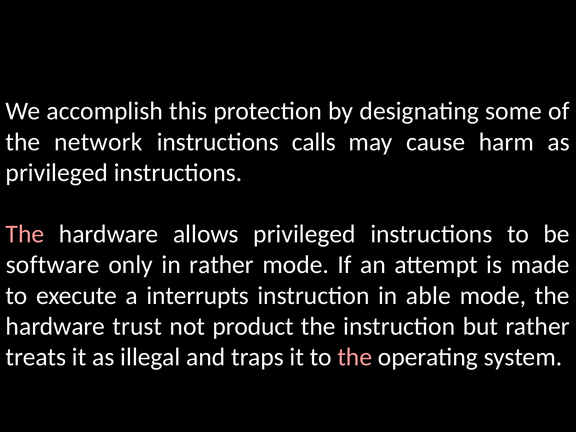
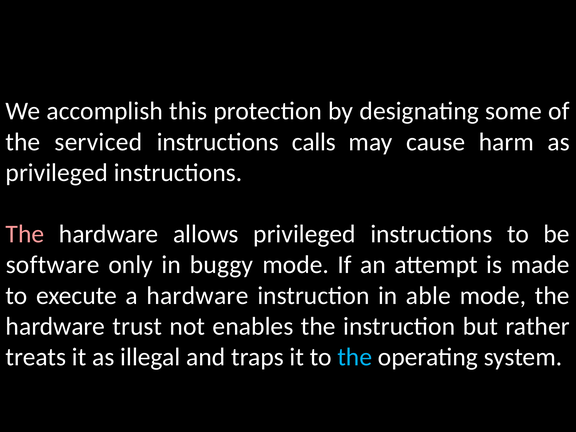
network: network -> serviced (98, 142)
in rather: rather -> buggy (221, 265)
a interrupts: interrupts -> hardware (197, 296)
product: product -> enables (253, 326)
the colour: pink -> light blue (355, 357)
